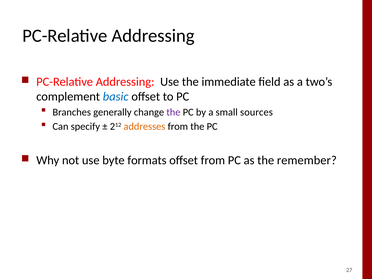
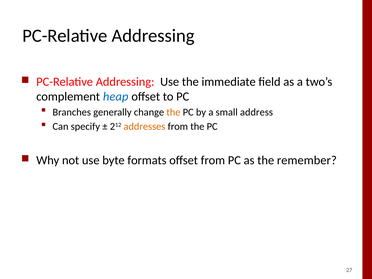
basic: basic -> heap (116, 97)
the colour: purple -> orange (173, 112)
sources: sources -> address (256, 112)
